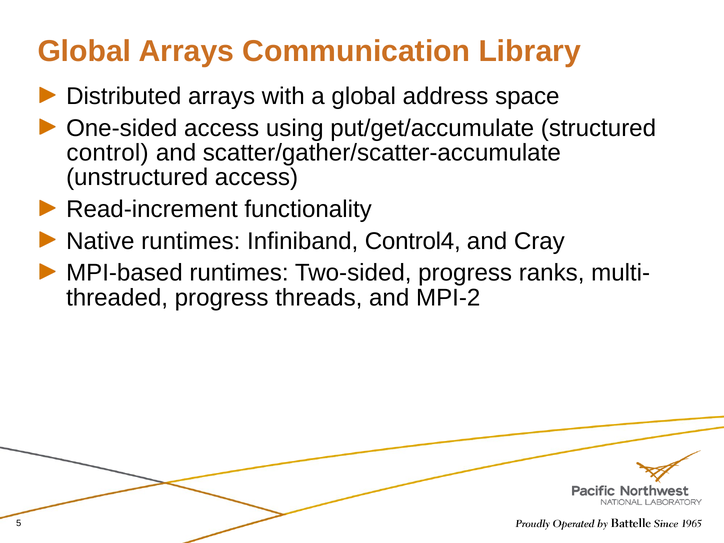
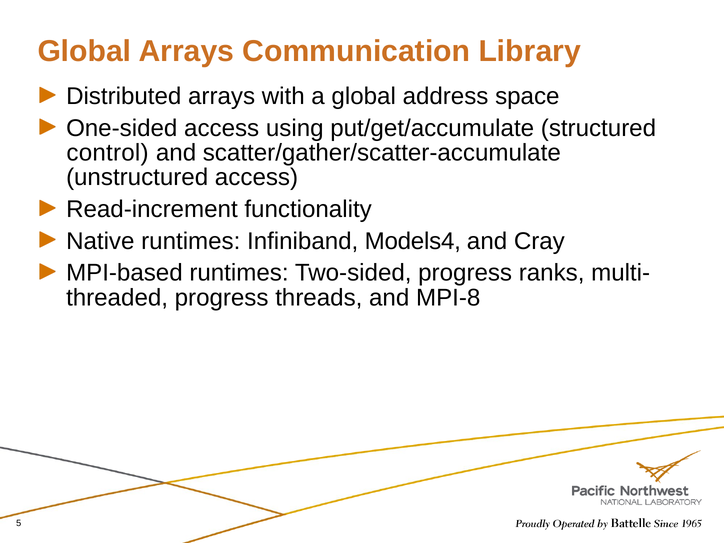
Control4: Control4 -> Models4 (413, 241)
MPI-2: MPI-2 -> MPI-8 (448, 298)
